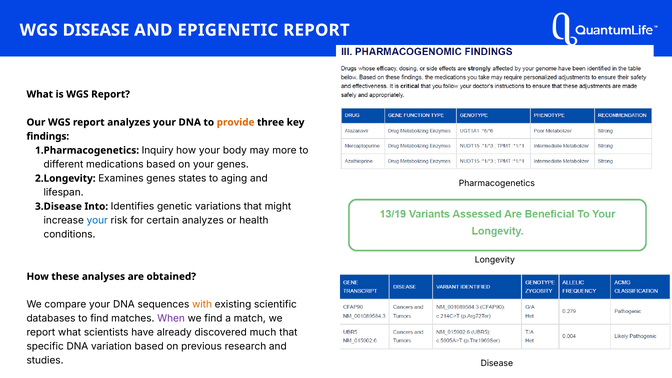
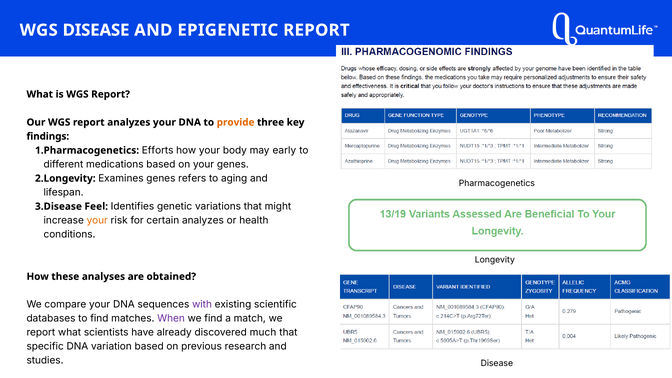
Inquiry: Inquiry -> Efforts (158, 150)
more: more -> early (284, 150)
states: states -> refers (192, 178)
Into: Into -> Feel (96, 206)
your colour: blue -> orange (97, 220)
with colour: orange -> purple (202, 305)
